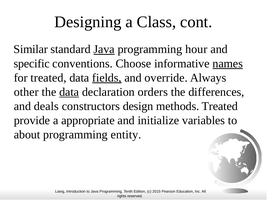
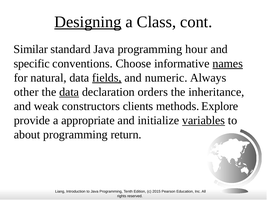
Designing underline: none -> present (88, 22)
Java underline: present -> none (104, 49)
for treated: treated -> natural (49, 78)
override: override -> numeric (166, 78)
differences: differences -> inheritance (216, 92)
deals: deals -> weak (46, 106)
design: design -> clients (138, 106)
methods Treated: Treated -> Explore (220, 106)
variables underline: none -> present (204, 121)
entity: entity -> return (126, 135)
